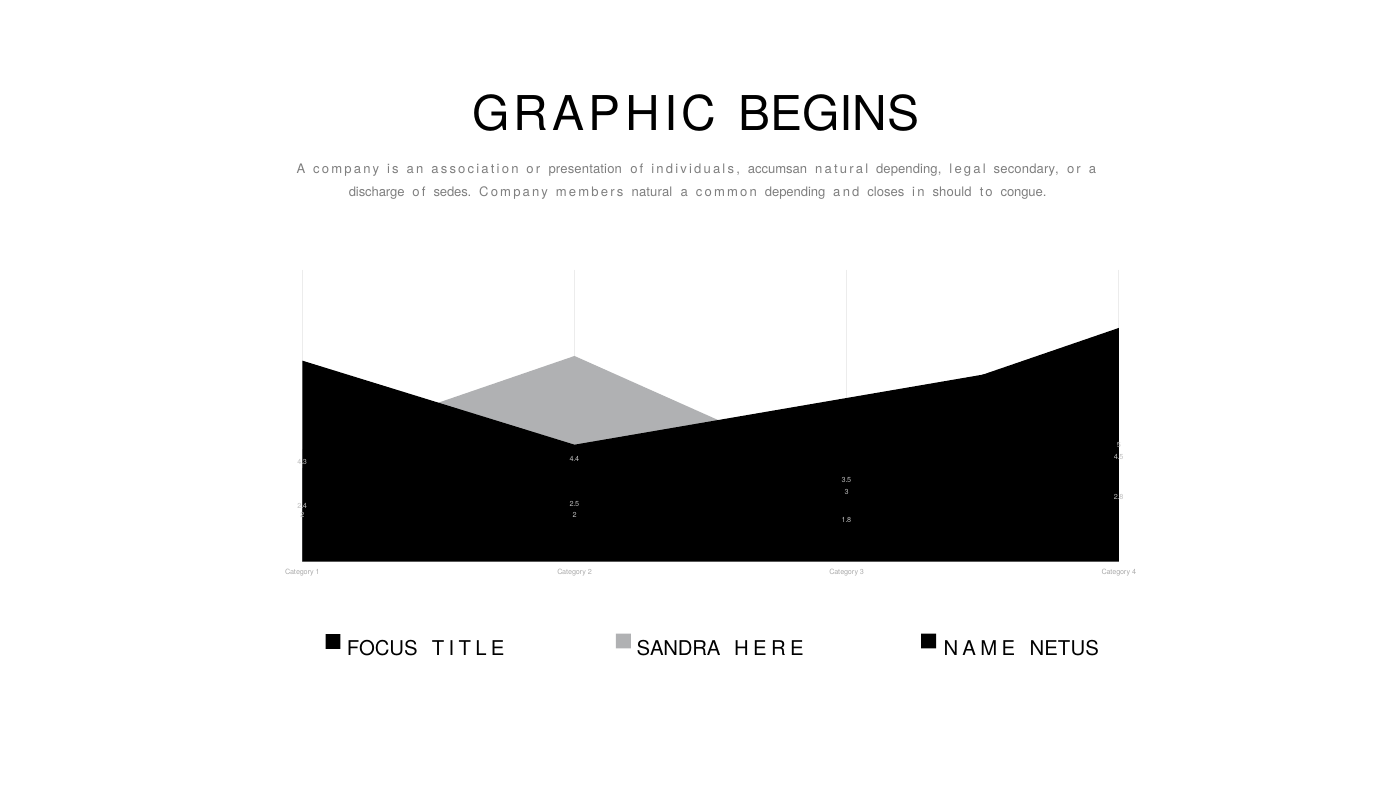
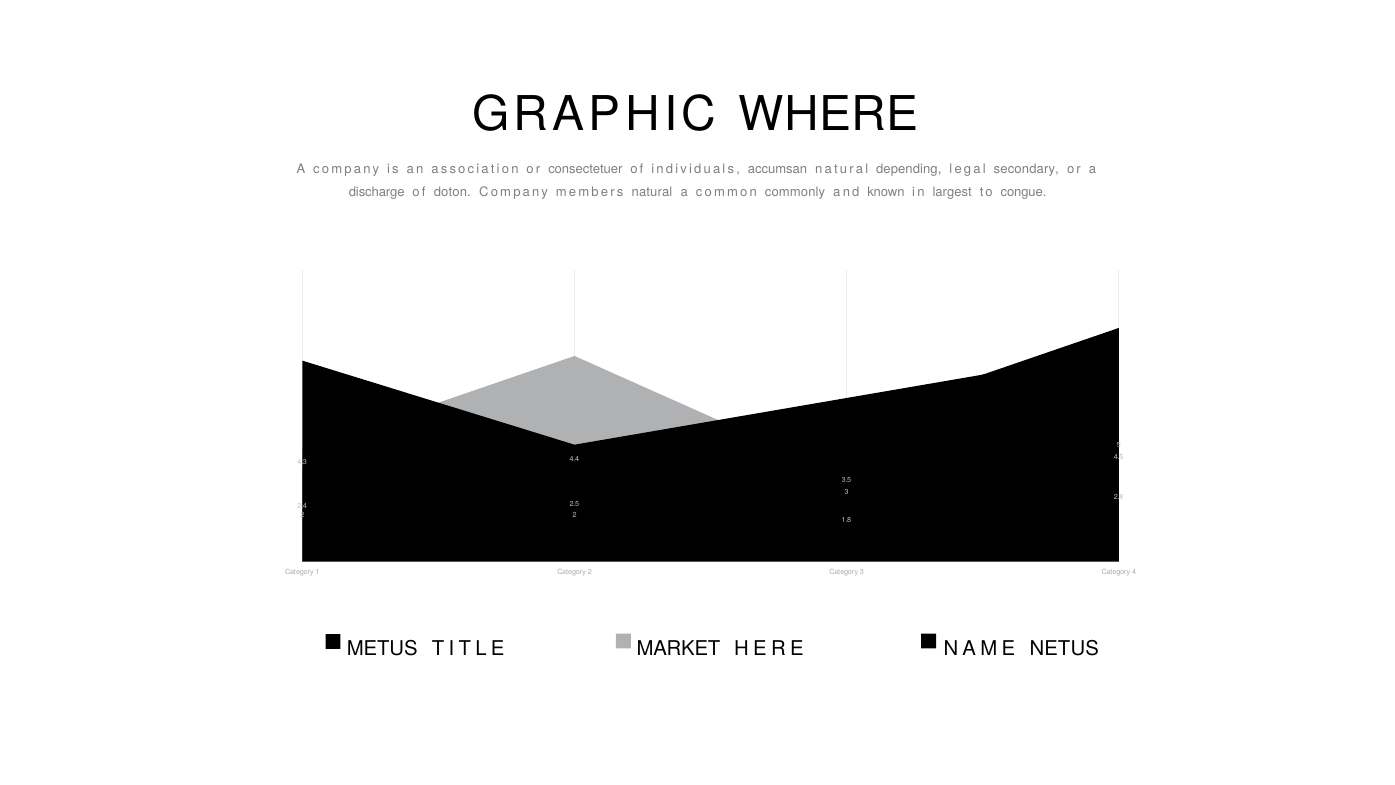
BEGINS: BEGINS -> WHERE (828, 114)
presentation: presentation -> consectetuer (585, 169)
sedes: sedes -> doton (452, 193)
common depending: depending -> commonly (795, 193)
closes: closes -> known (886, 193)
should: should -> largest (952, 193)
FOCUS: FOCUS -> METUS (382, 649)
SANDRA: SANDRA -> MARKET (679, 648)
